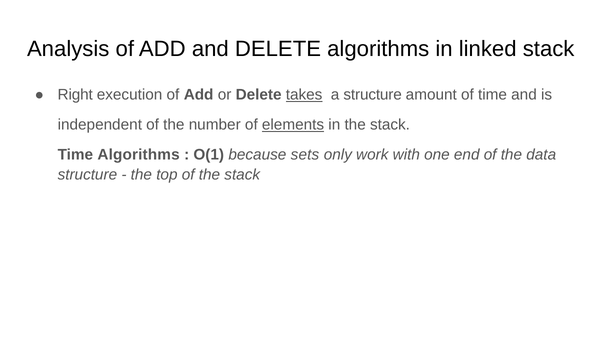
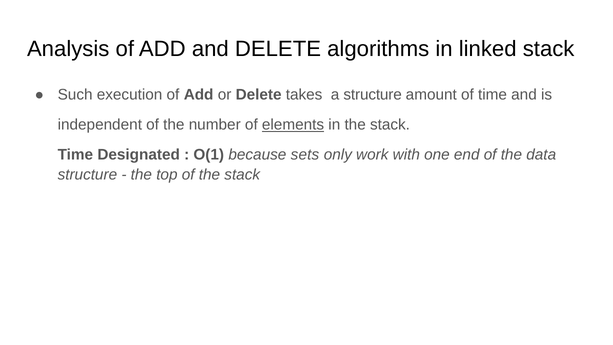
Right: Right -> Such (75, 95)
takes underline: present -> none (304, 95)
Time Algorithms: Algorithms -> Designated (139, 155)
